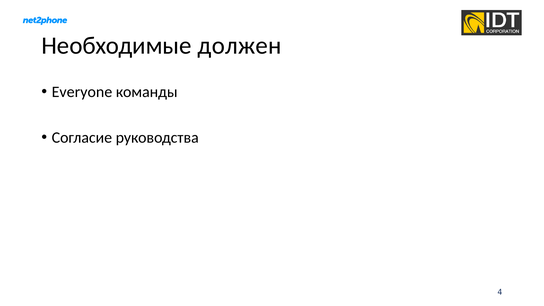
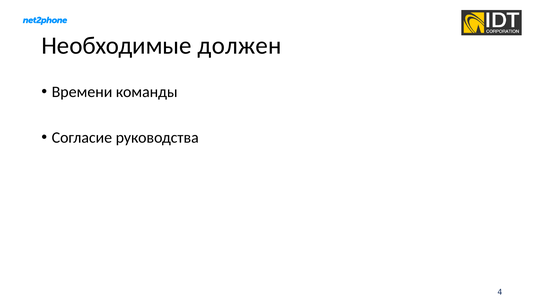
Everyone: Everyone -> Времени (82, 92)
